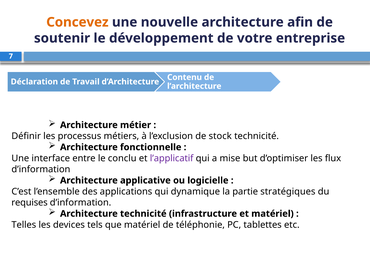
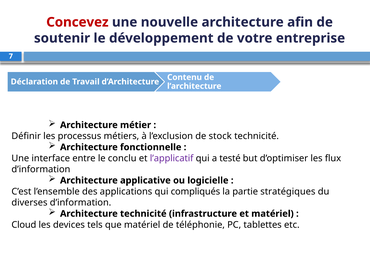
Concevez colour: orange -> red (77, 22)
mise: mise -> testé (230, 159)
dynamique: dynamique -> compliqués (195, 192)
requises: requises -> diverses (29, 203)
Telles: Telles -> Cloud (24, 225)
